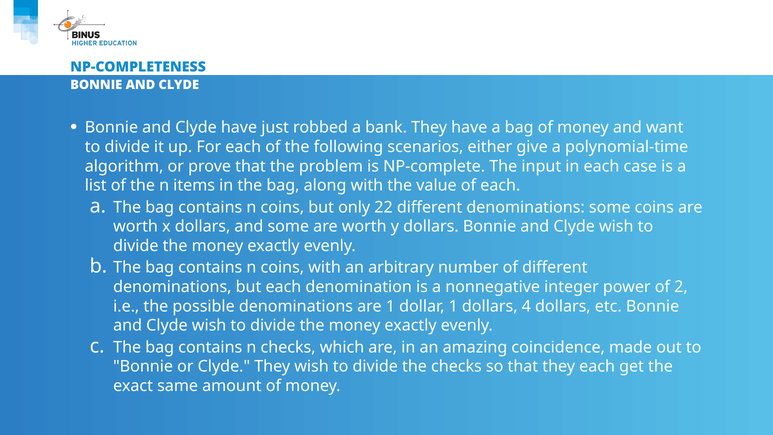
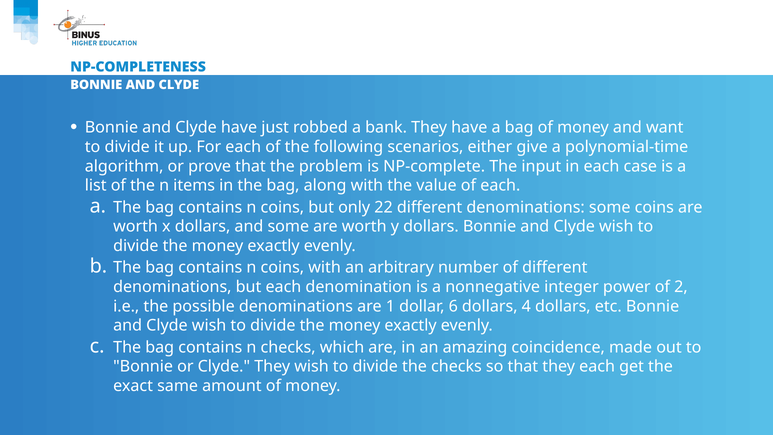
dollar 1: 1 -> 6 (453, 306)
